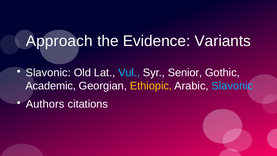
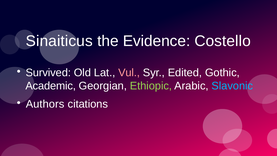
Approach: Approach -> Sinaiticus (59, 41)
Variants: Variants -> Costello (223, 41)
Slavonic: Slavonic -> Survived (48, 73)
Vul colour: light blue -> pink (129, 73)
Senior: Senior -> Edited (185, 73)
Ethiopic colour: yellow -> light green (151, 86)
